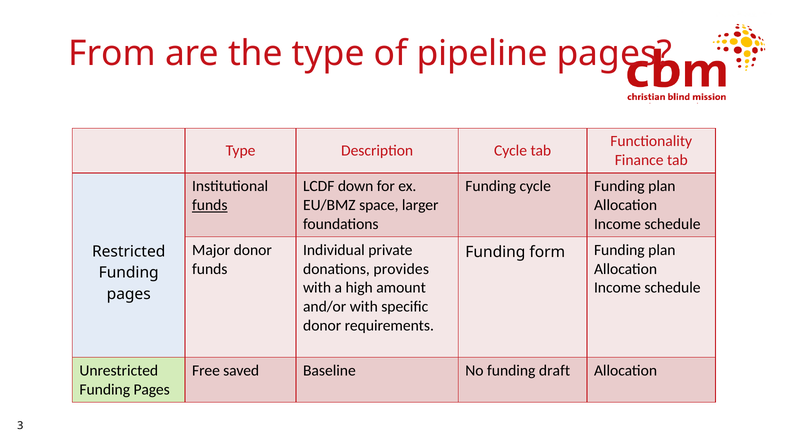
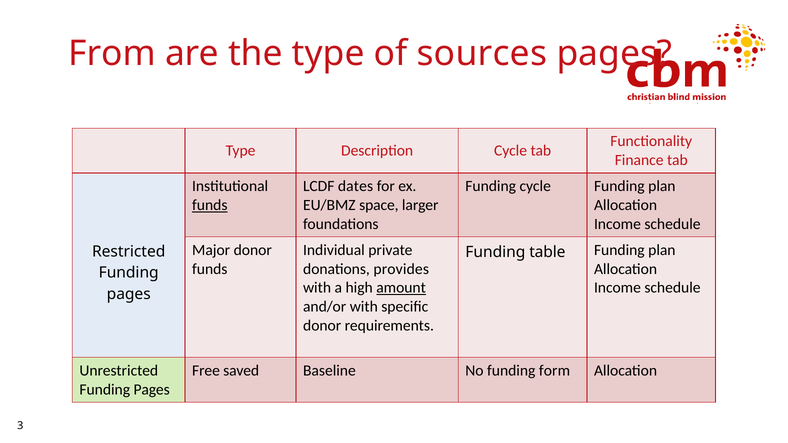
pipeline: pipeline -> sources (482, 54)
down: down -> dates (356, 186)
form: form -> table (547, 252)
amount underline: none -> present (401, 288)
draft: draft -> form (555, 371)
